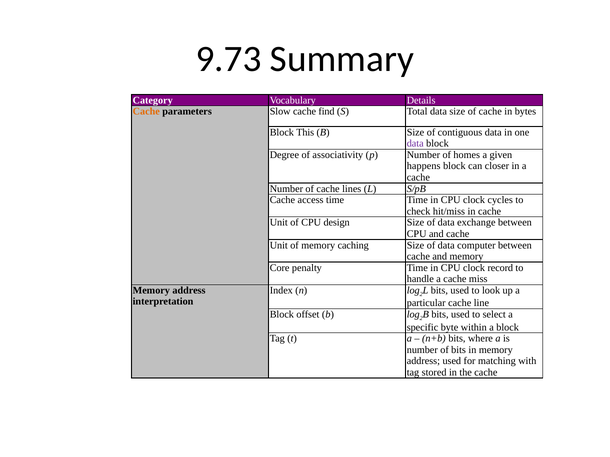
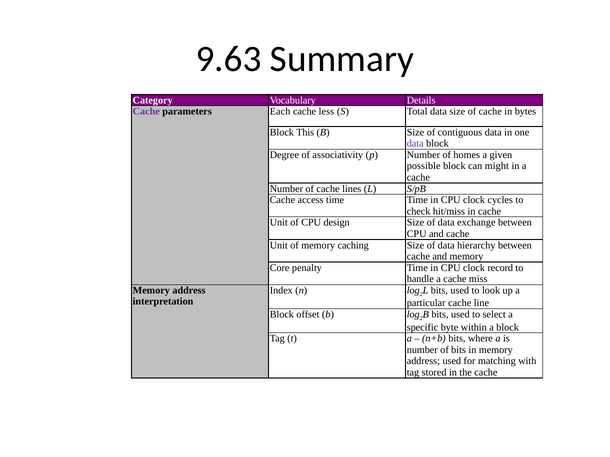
9.73: 9.73 -> 9.63 (229, 59)
Cache colour: orange -> purple (146, 112)
Slow: Slow -> Each (280, 112)
find: find -> less (326, 112)
happens: happens -> possible (424, 166)
closer: closer -> might (497, 166)
computer: computer -> hierarchy (476, 245)
